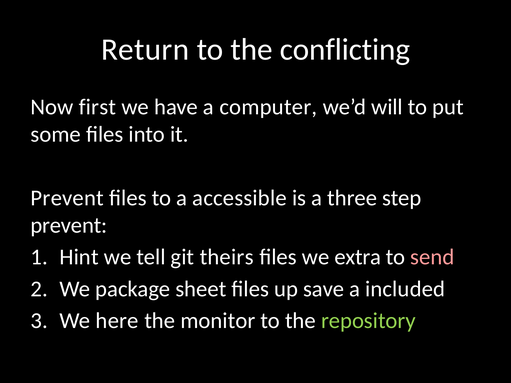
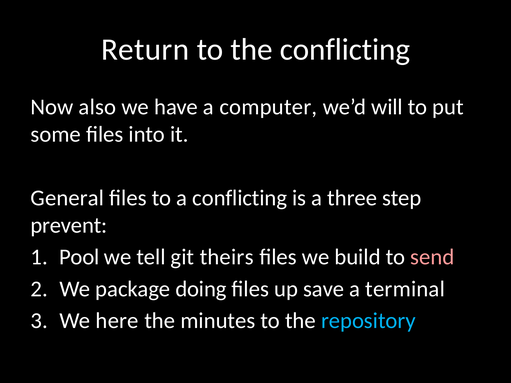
first: first -> also (97, 107)
Prevent: Prevent -> General (67, 198)
a accessible: accessible -> conflicting (240, 198)
Hint: Hint -> Pool (79, 257)
extra: extra -> build (358, 257)
sheet: sheet -> doing (201, 289)
included: included -> terminal (405, 289)
monitor: monitor -> minutes (218, 321)
repository colour: light green -> light blue (368, 321)
